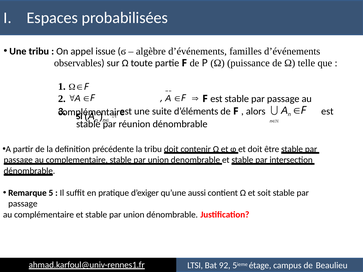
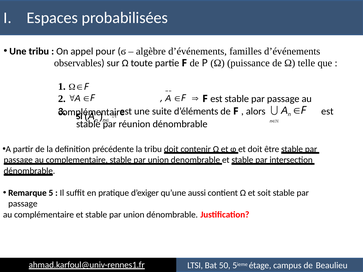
issue: issue -> pour (105, 51)
92: 92 -> 50 (225, 266)
